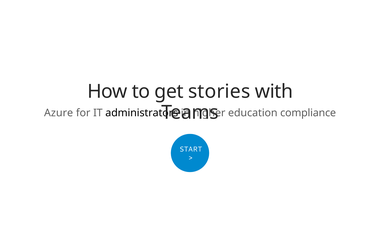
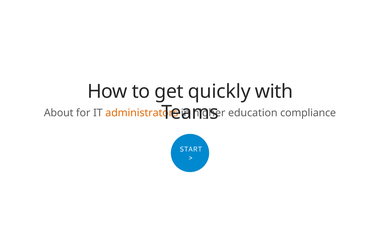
stories: stories -> quickly (219, 92)
Azure: Azure -> About (59, 113)
administrators colour: black -> orange (142, 113)
